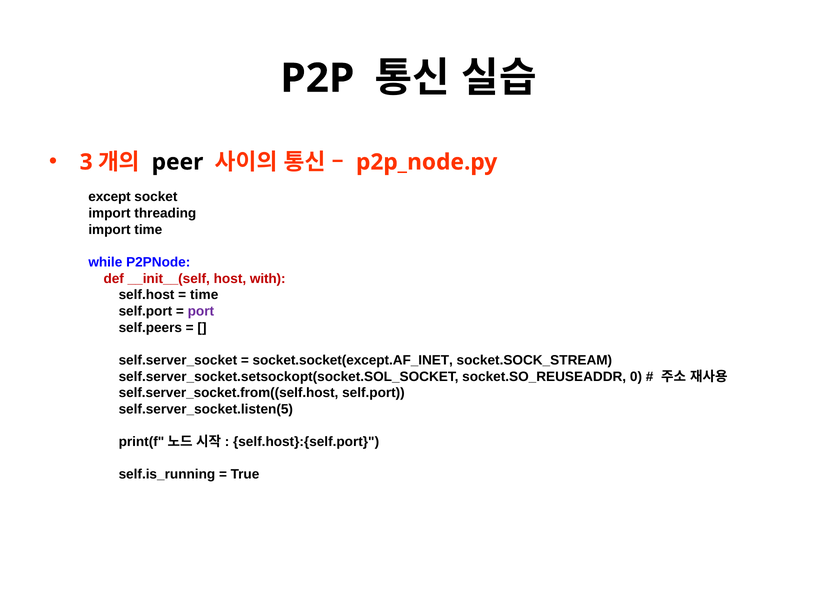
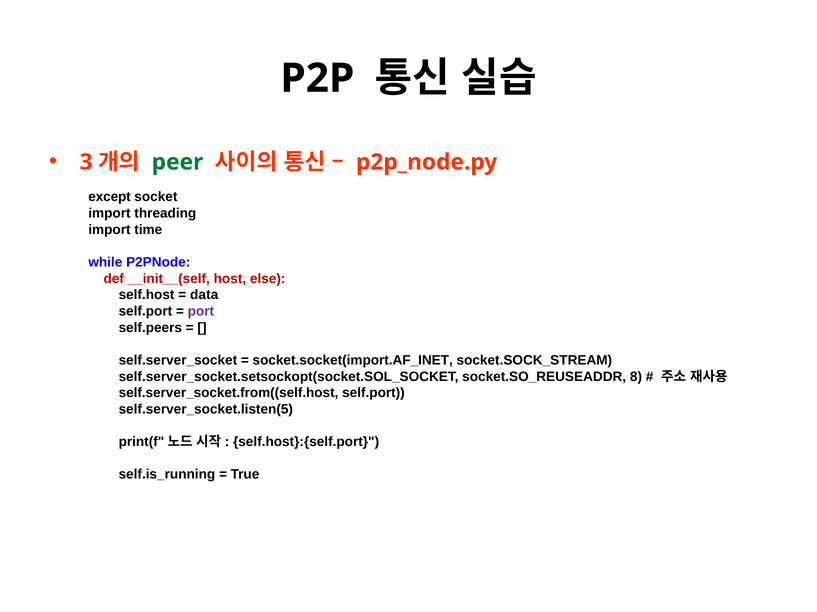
peer colour: black -> green (177, 162)
with: with -> else (268, 279)
time: time -> data (204, 295)
socket.socket(except.AF_INET: socket.socket(except.AF_INET -> socket.socket(import.AF_INET (353, 361)
0: 0 -> 8 (636, 377)
